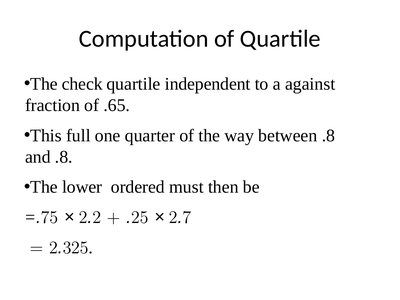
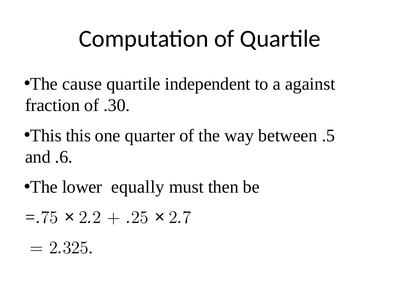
check: check -> cause (82, 84)
.65: .65 -> .30 (117, 105)
This full: full -> this (78, 136)
between .8: .8 -> .5 (328, 136)
and .8: .8 -> .6 (64, 157)
ordered: ordered -> equally (138, 187)
